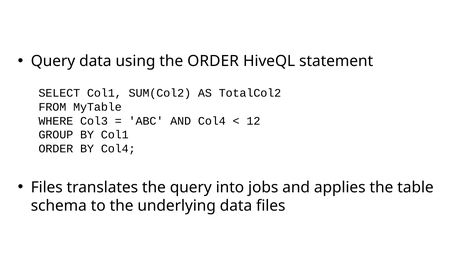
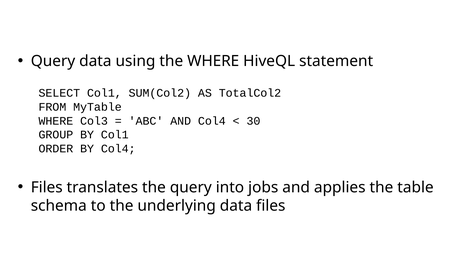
the ORDER: ORDER -> WHERE (213, 61)
12: 12 -> 30 (253, 121)
